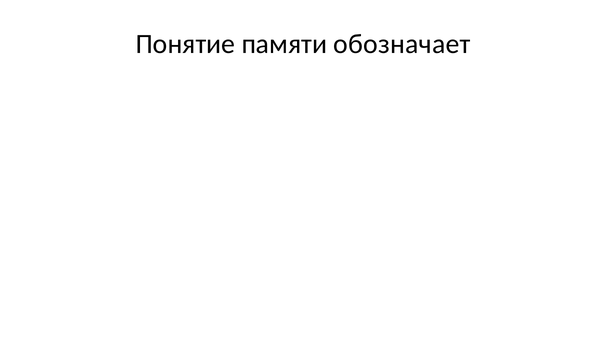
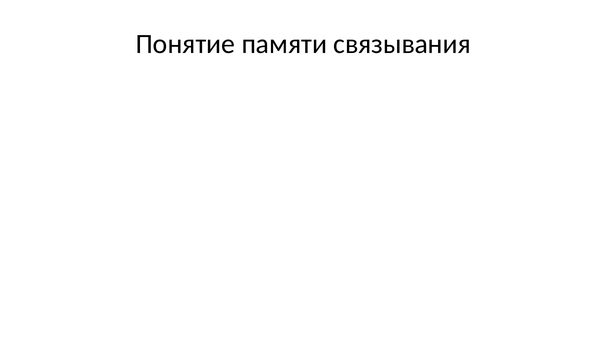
обозначает: обозначает -> связывания (402, 44)
